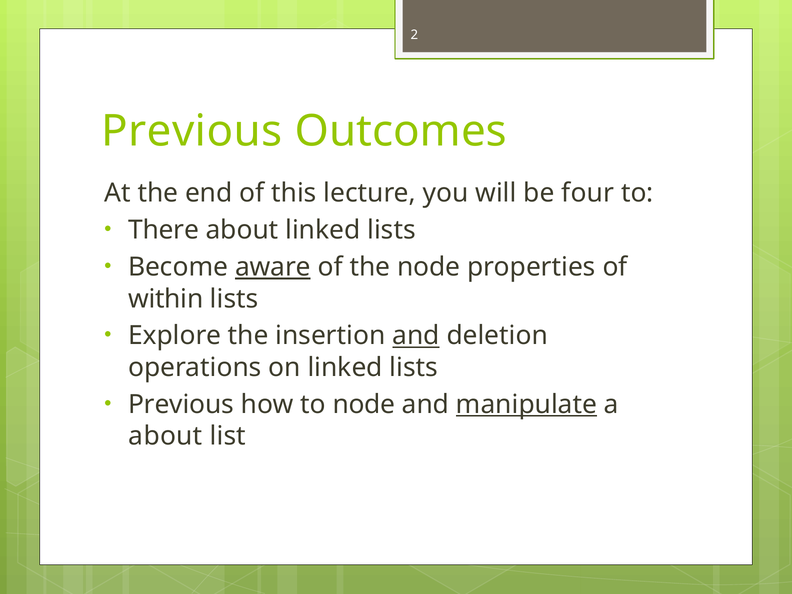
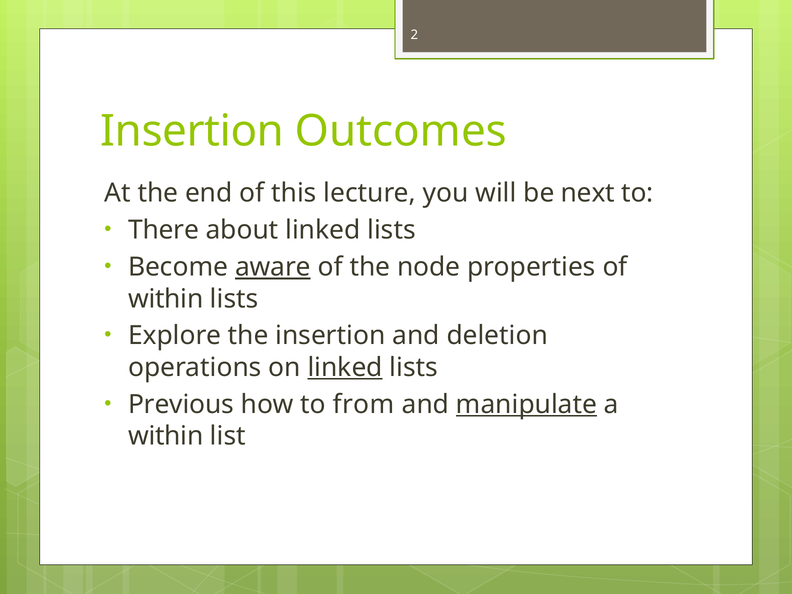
Previous: Previous -> Insertion (192, 131)
four: four -> next (588, 193)
and underline: present -> none (416, 336)
linked underline: none -> present (345, 367)
to node: node -> from (364, 404)
about: about -> within (166, 436)
